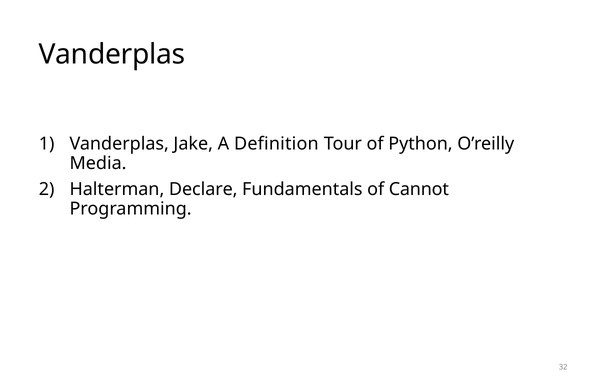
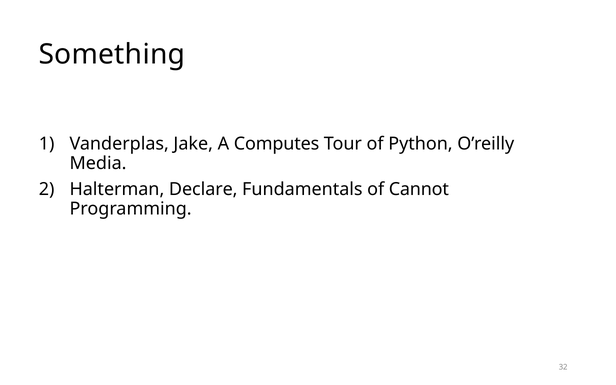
Vanderplas: Vanderplas -> Something (112, 54)
Definition: Definition -> Computes (277, 144)
